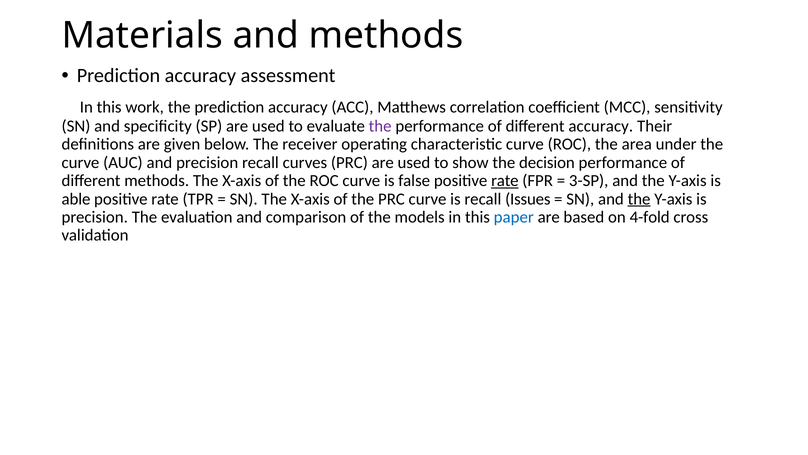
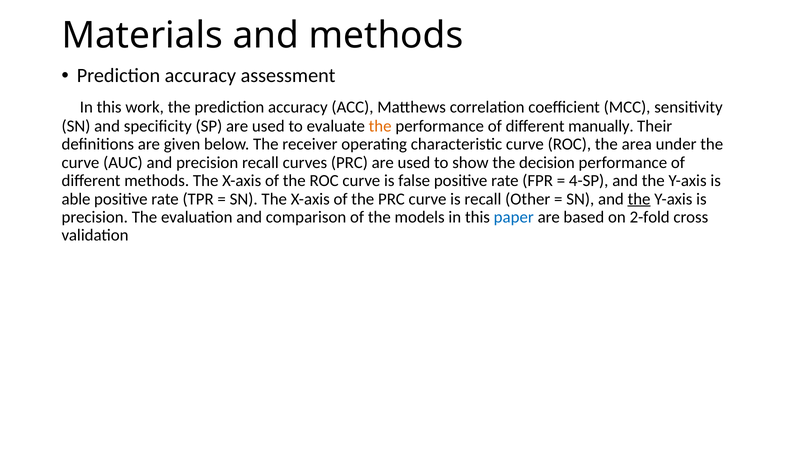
the colour: purple -> orange (380, 126)
different accuracy: accuracy -> manually (601, 126)
rate underline: present -> none (505, 181)
3-SP: 3-SP -> 4-SP (589, 181)
Issues: Issues -> Other (528, 199)
4-fold: 4-fold -> 2-fold (650, 217)
